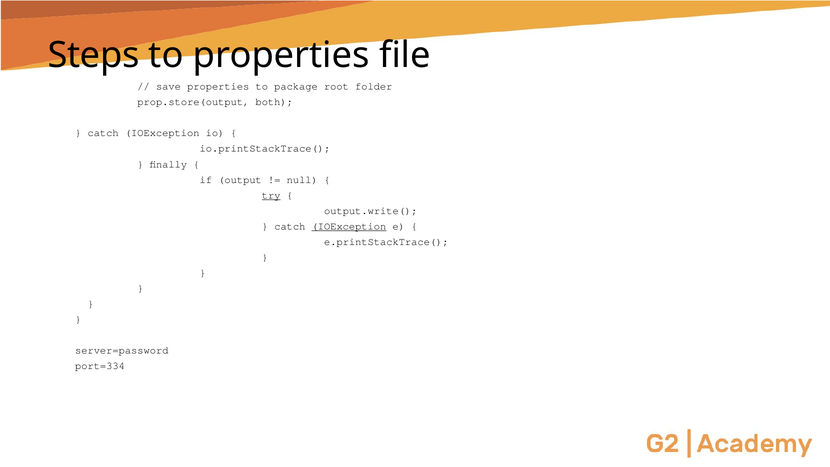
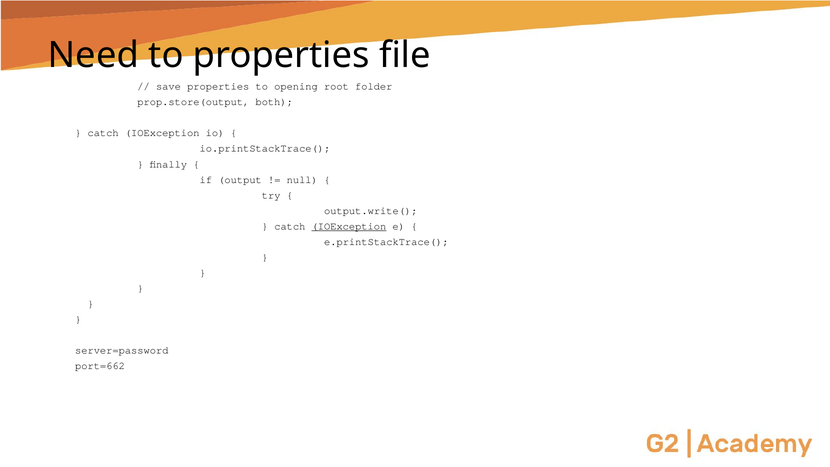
Steps: Steps -> Need (93, 55)
package: package -> opening (296, 86)
try underline: present -> none (271, 195)
port=334: port=334 -> port=662 (100, 366)
